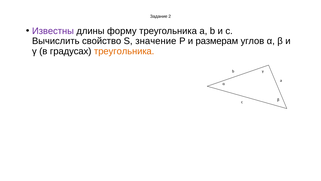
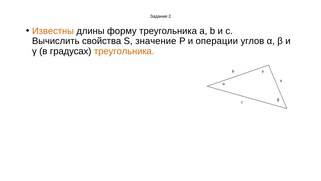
Известны colour: purple -> orange (53, 31)
свойство: свойство -> свойства (102, 41)
размерам: размерам -> операции (217, 41)
